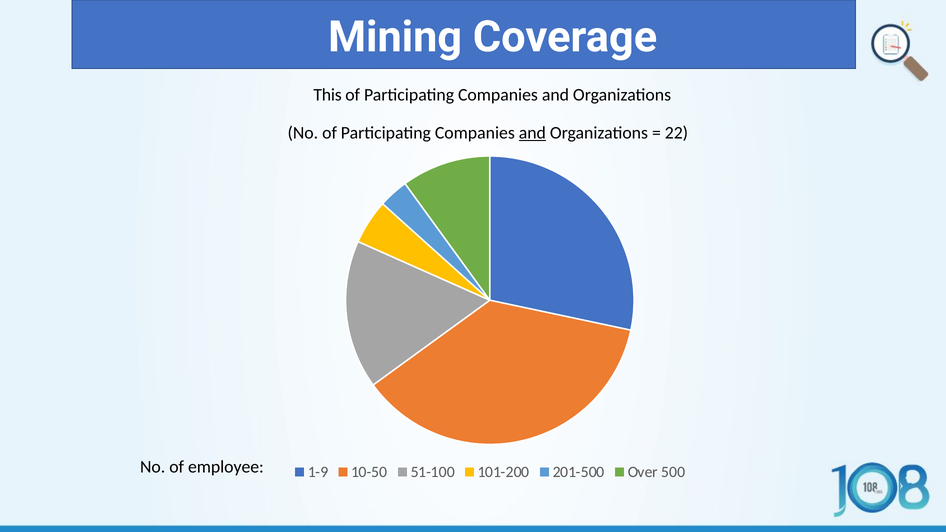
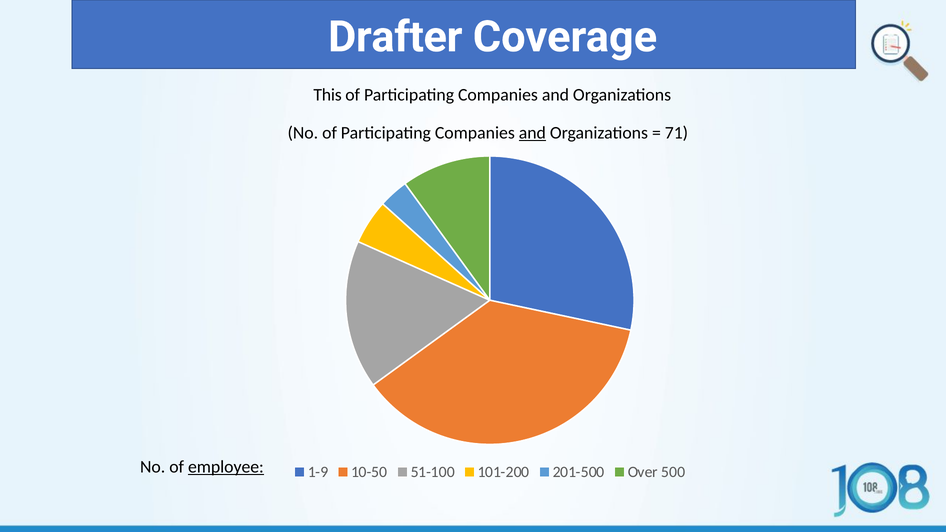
Mining: Mining -> Drafter (395, 37)
22: 22 -> 71 (676, 133)
employee underline: none -> present (226, 467)
